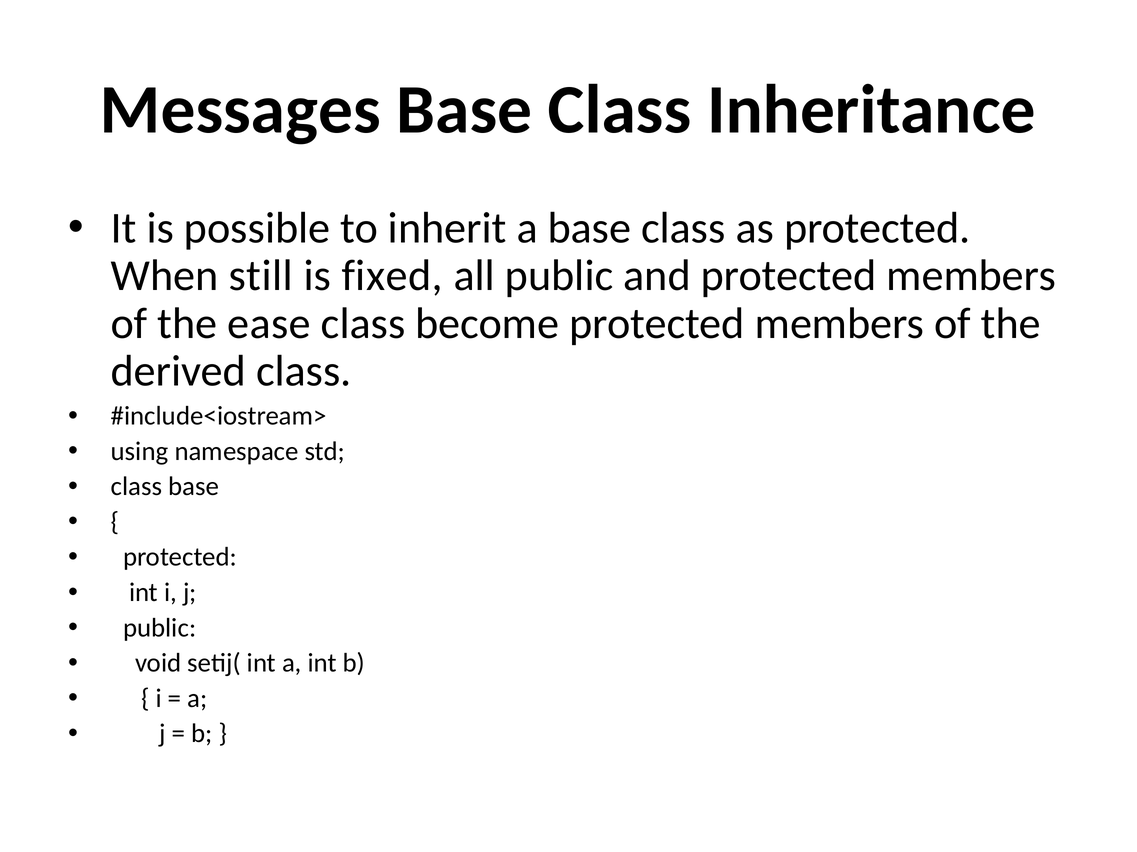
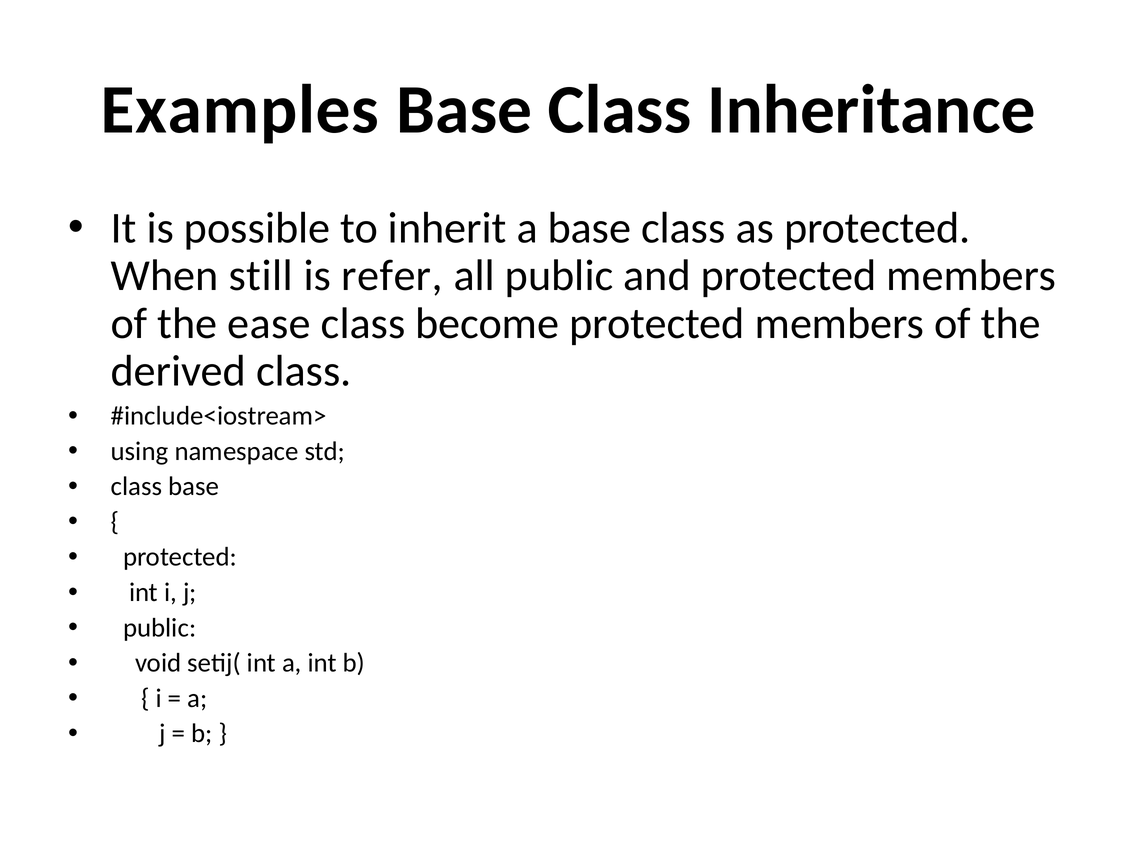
Messages: Messages -> Examples (240, 110)
fixed: fixed -> refer (392, 276)
